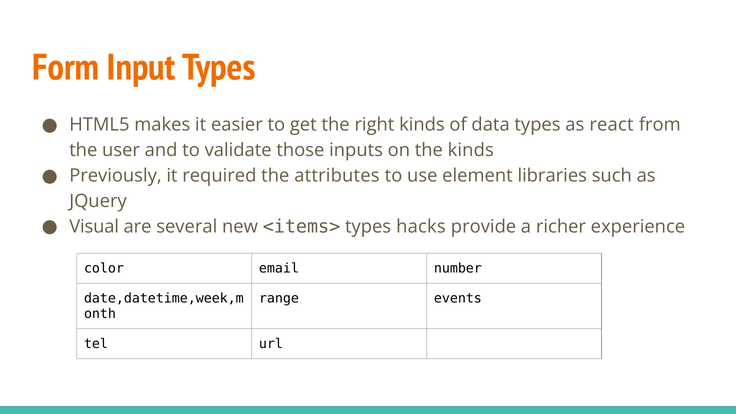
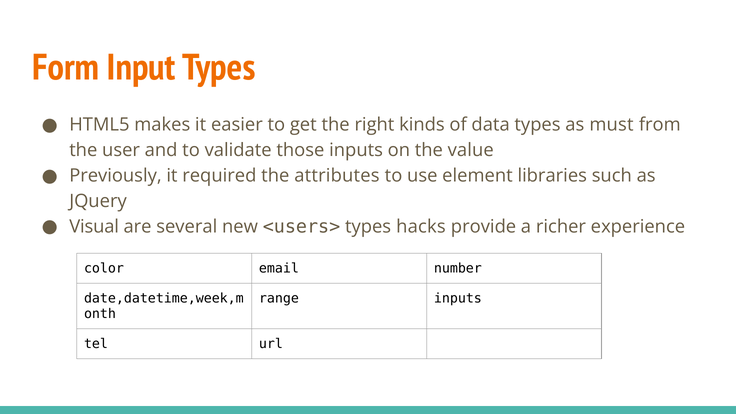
react: react -> must (611, 125)
the kinds: kinds -> value (471, 150)
<items>: <items> -> <users> (302, 226)
range events: events -> inputs (458, 299)
